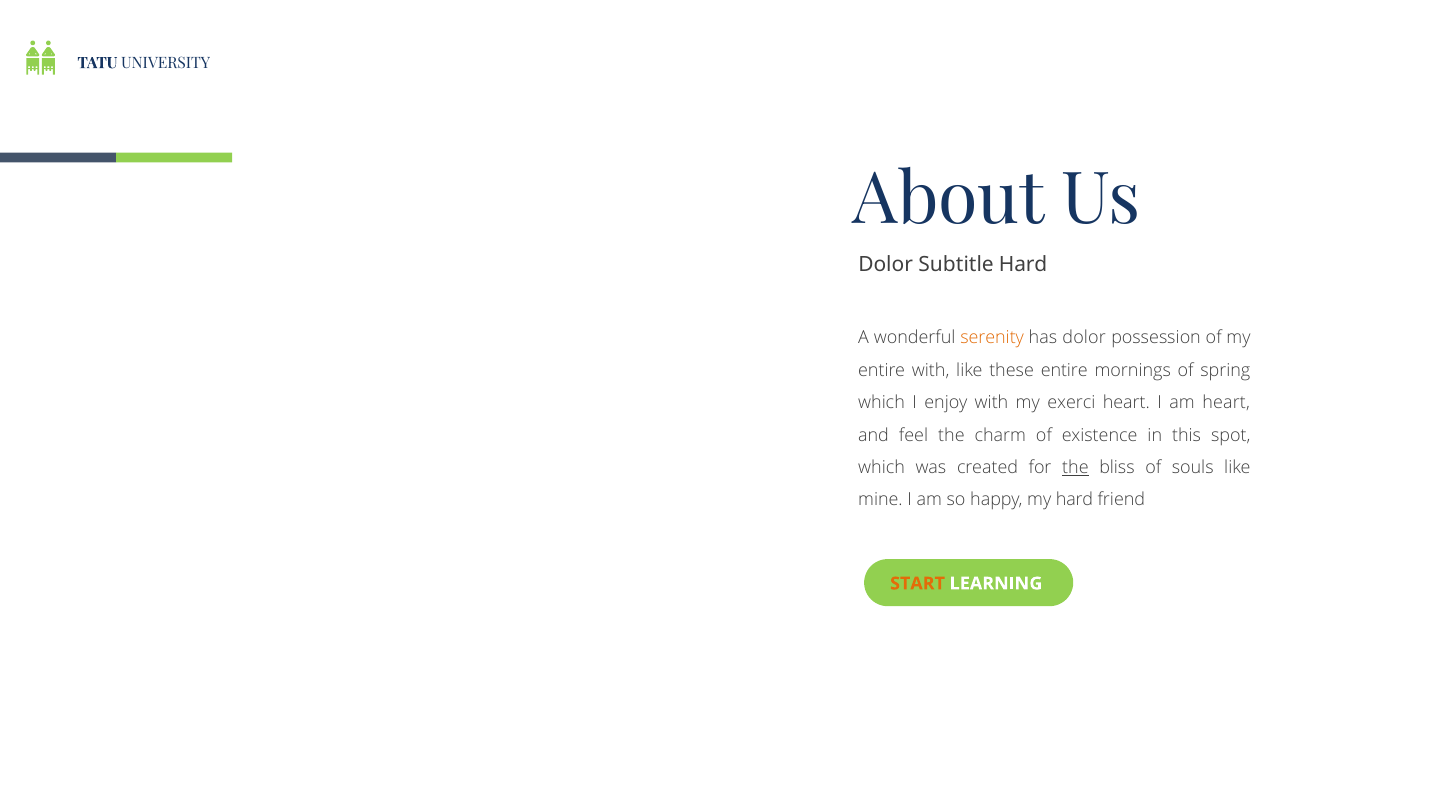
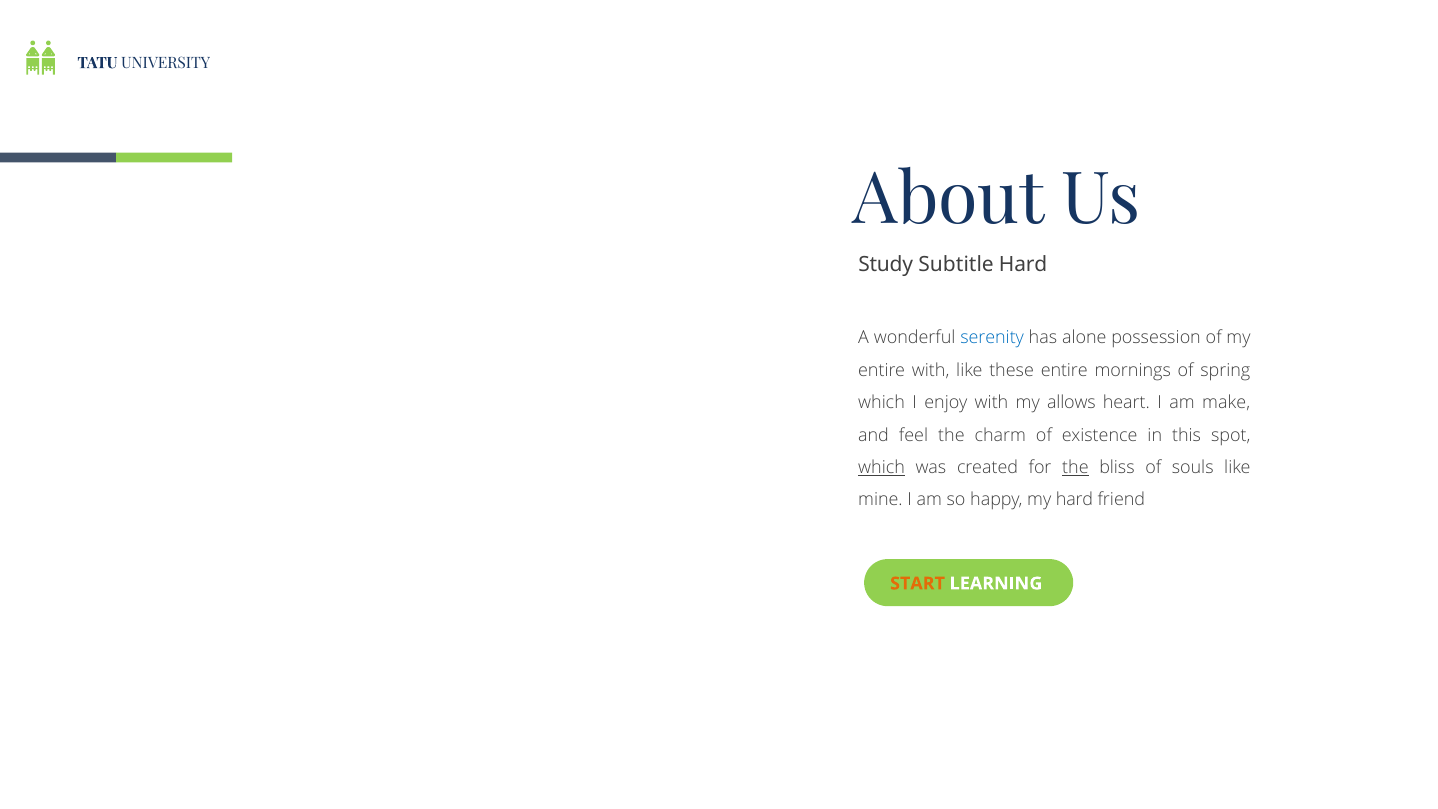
Dolor: Dolor -> Study (886, 265)
serenity colour: orange -> blue (992, 338)
has dolor: dolor -> alone (1084, 338)
exerci: exerci -> allows (1071, 403)
am heart: heart -> make (1226, 403)
which underline: none -> present (882, 467)
